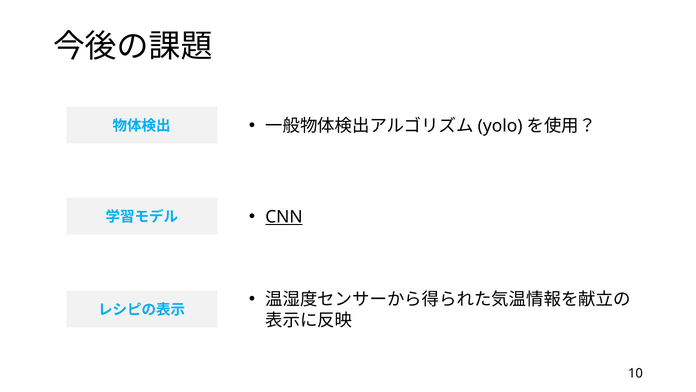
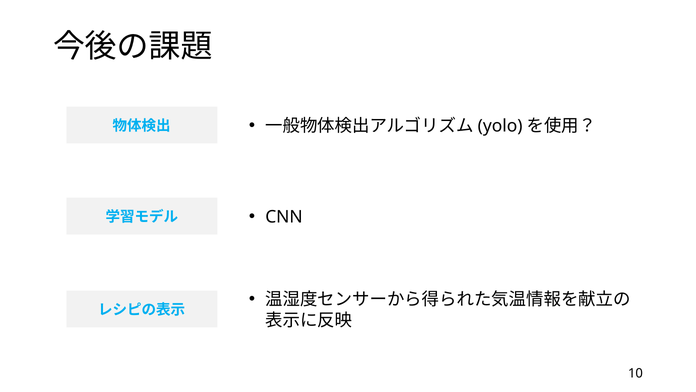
CNN underline: present -> none (284, 217)
